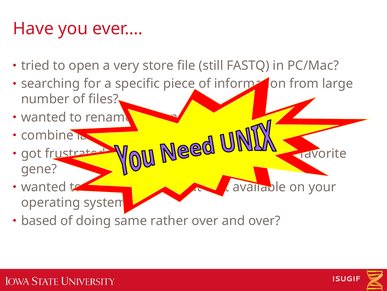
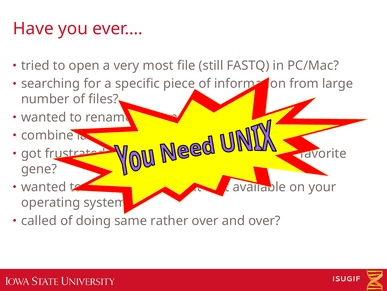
store: store -> most (158, 65)
based: based -> called (39, 220)
